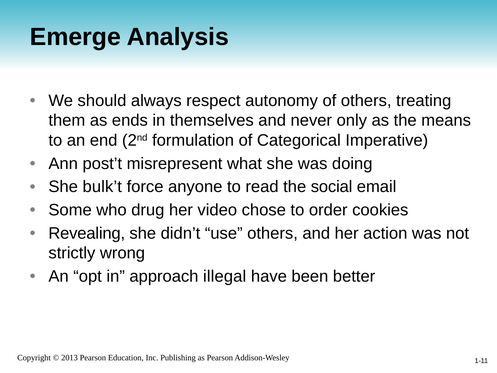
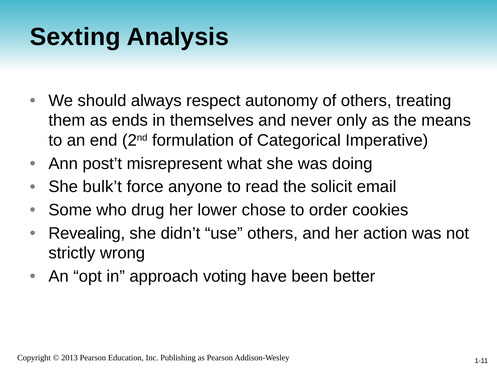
Emerge: Emerge -> Sexting (75, 37)
social: social -> solicit (331, 187)
video: video -> lower (217, 210)
illegal: illegal -> voting (225, 276)
